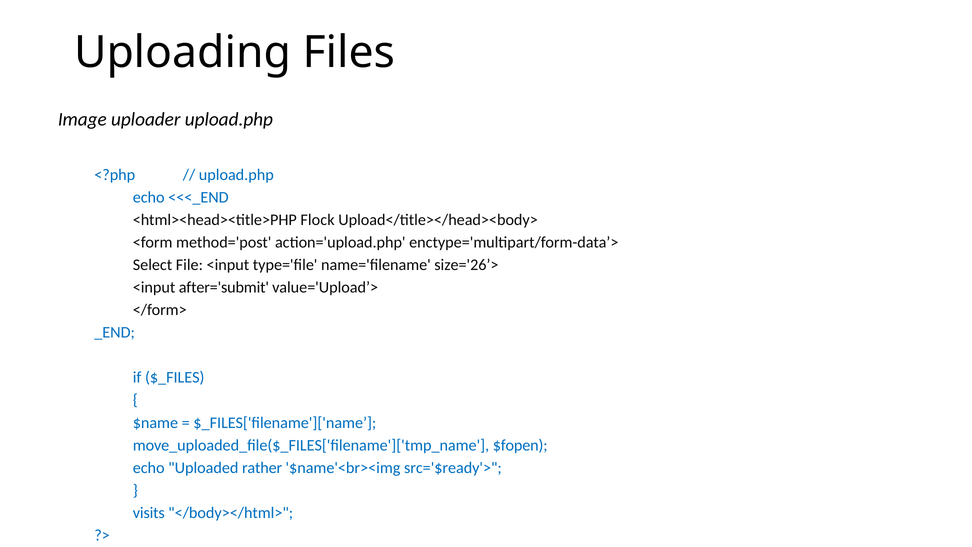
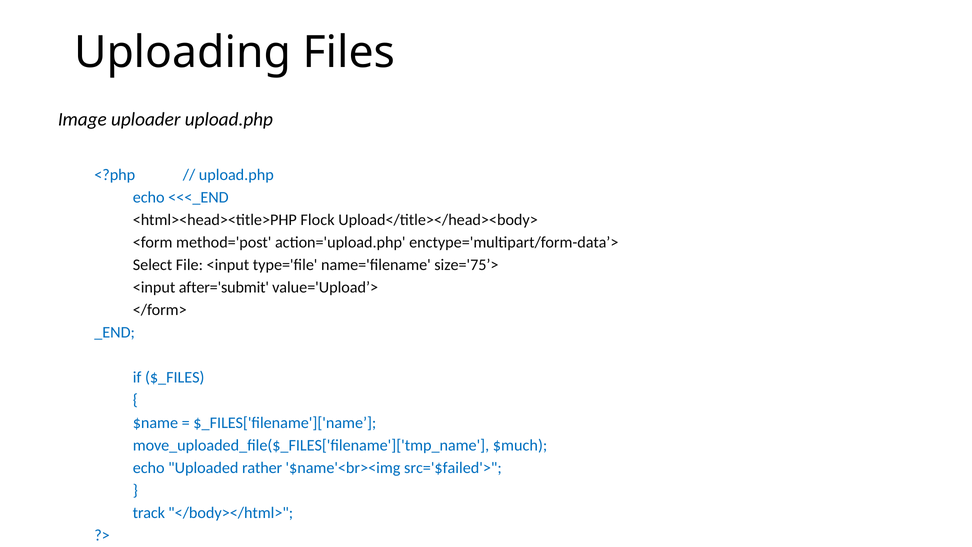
size='26’>: size='26’> -> size='75’> (466, 265)
$fopen: $fopen -> $much (520, 445)
src='$ready'>: src='$ready'> -> src='$failed'> (453, 468)
visits: visits -> track (149, 513)
